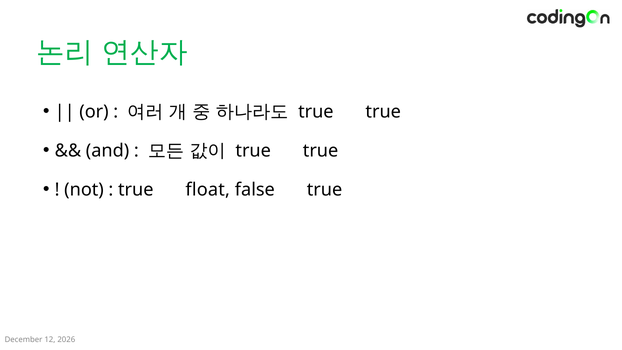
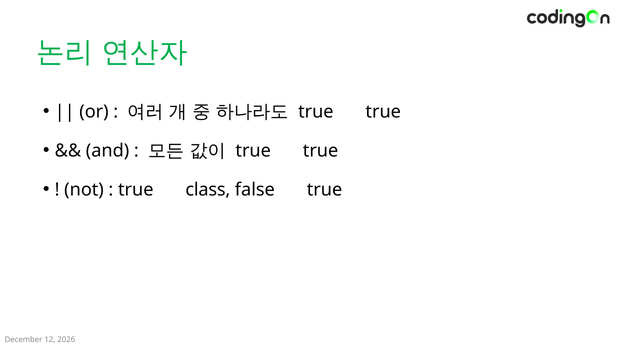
float: float -> class (208, 190)
